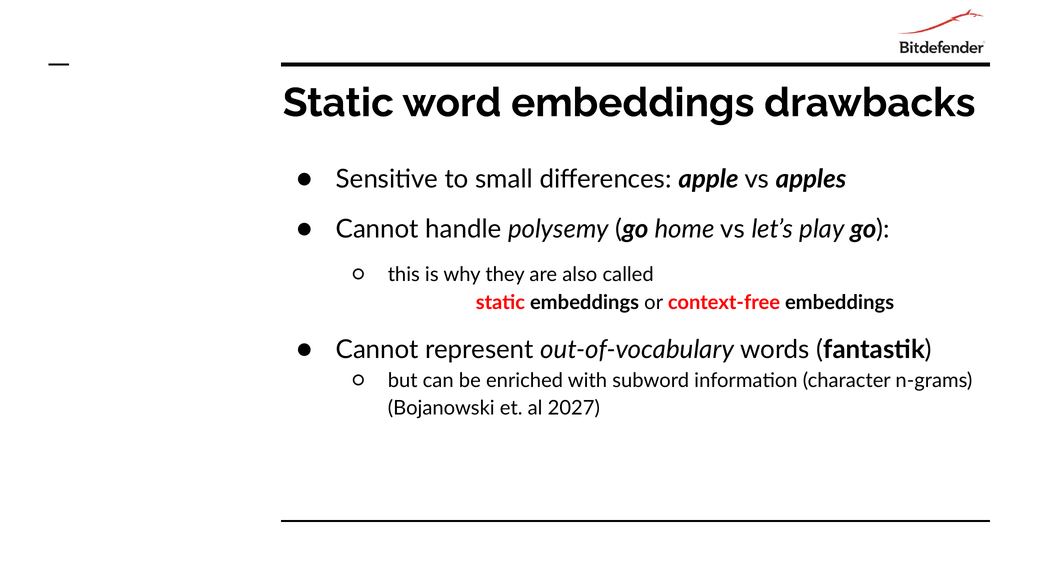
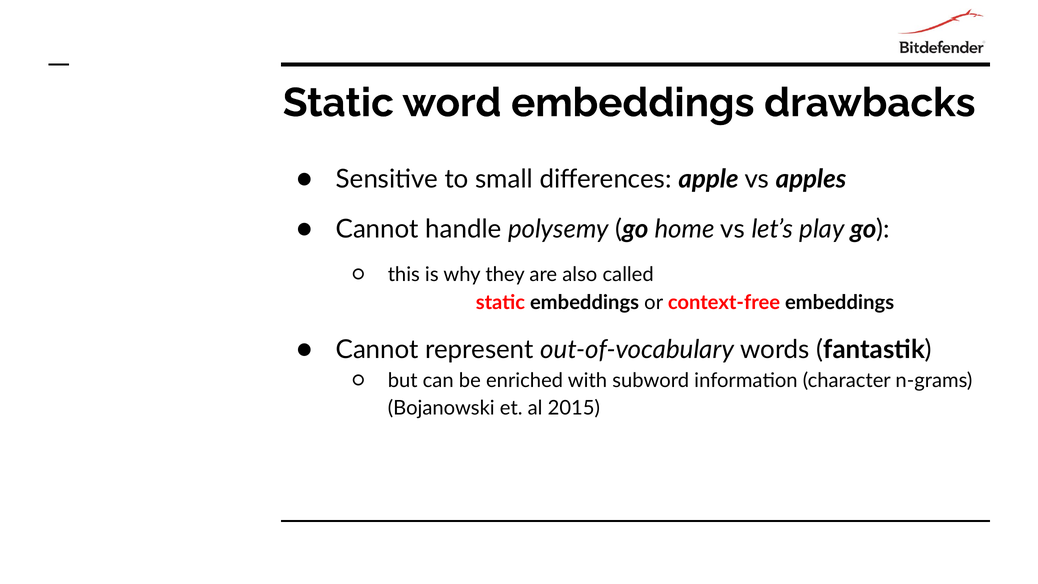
2027: 2027 -> 2015 (574, 408)
